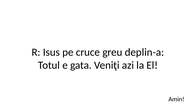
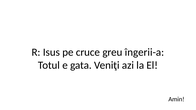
deplin-a: deplin-a -> îngerii-a (144, 52)
